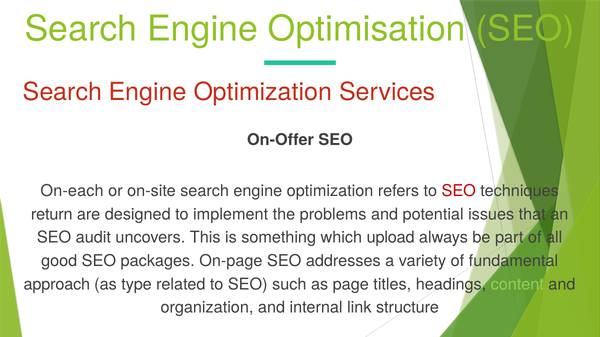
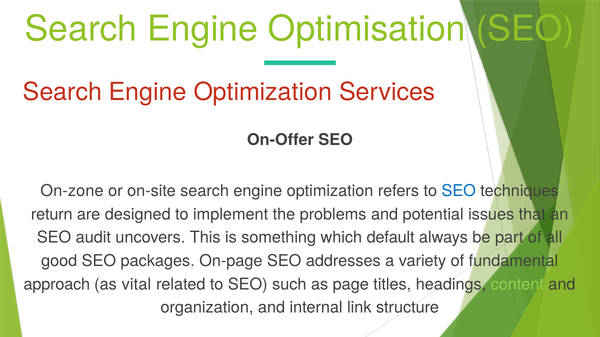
On-each: On-each -> On-zone (72, 191)
SEO colour: red -> blue (459, 191)
upload: upload -> default (391, 238)
type: type -> vital (136, 285)
